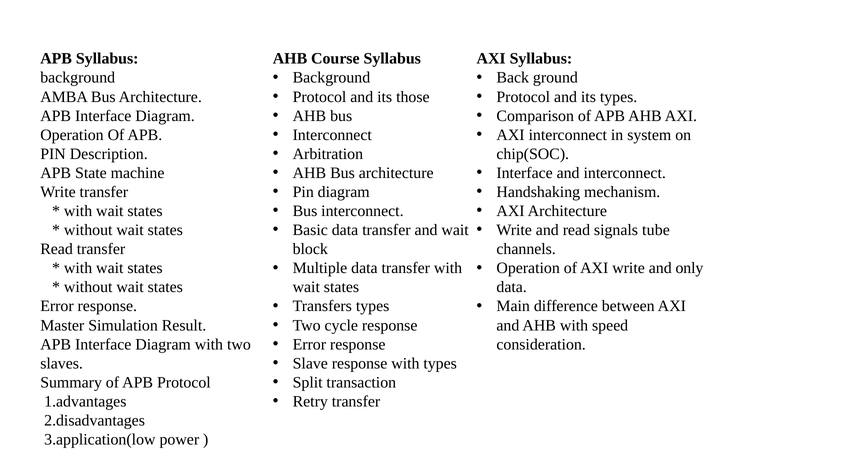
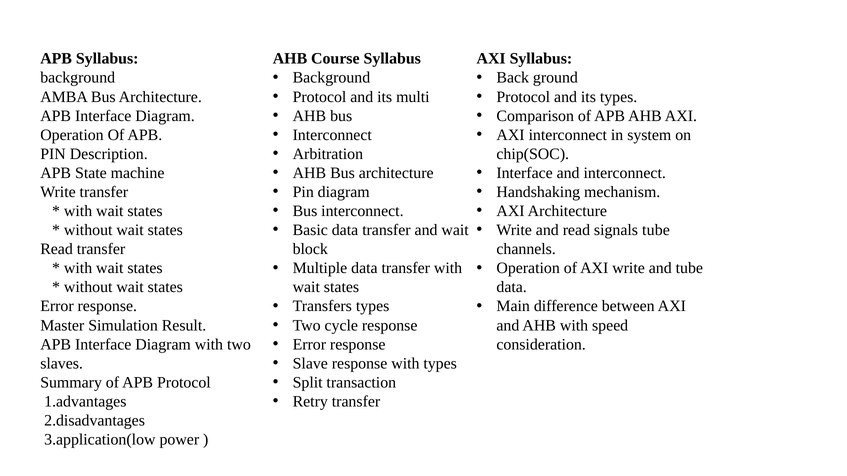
those: those -> multi (413, 97)
and only: only -> tube (689, 268)
